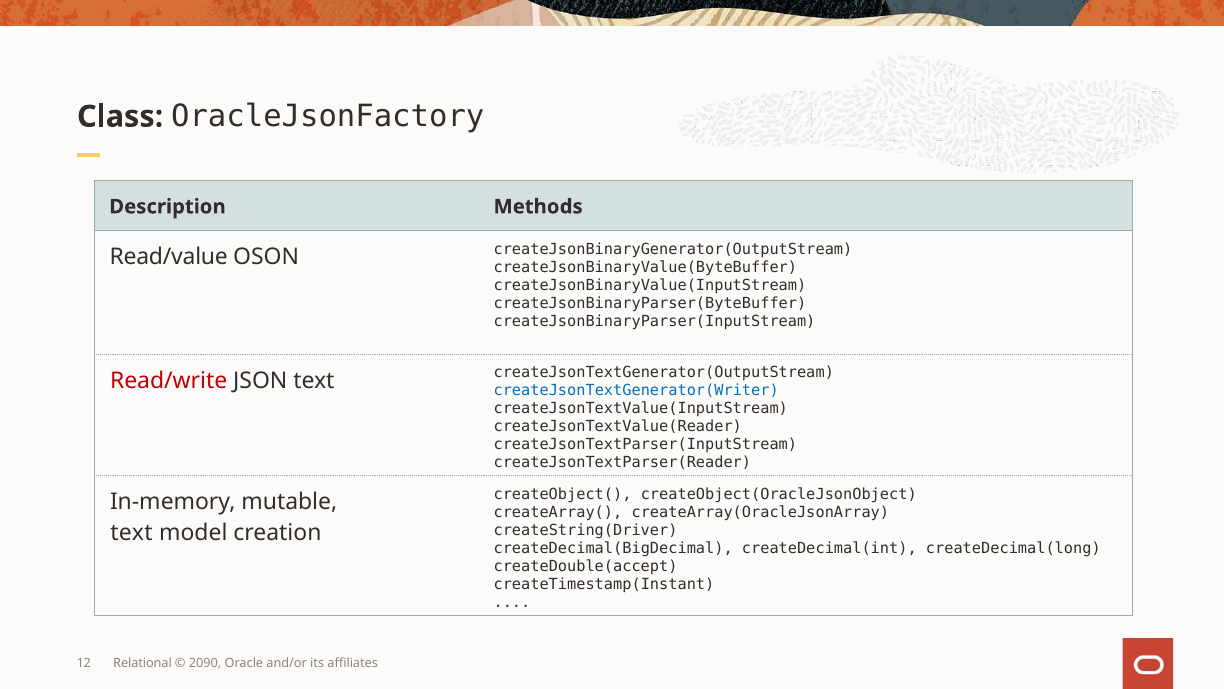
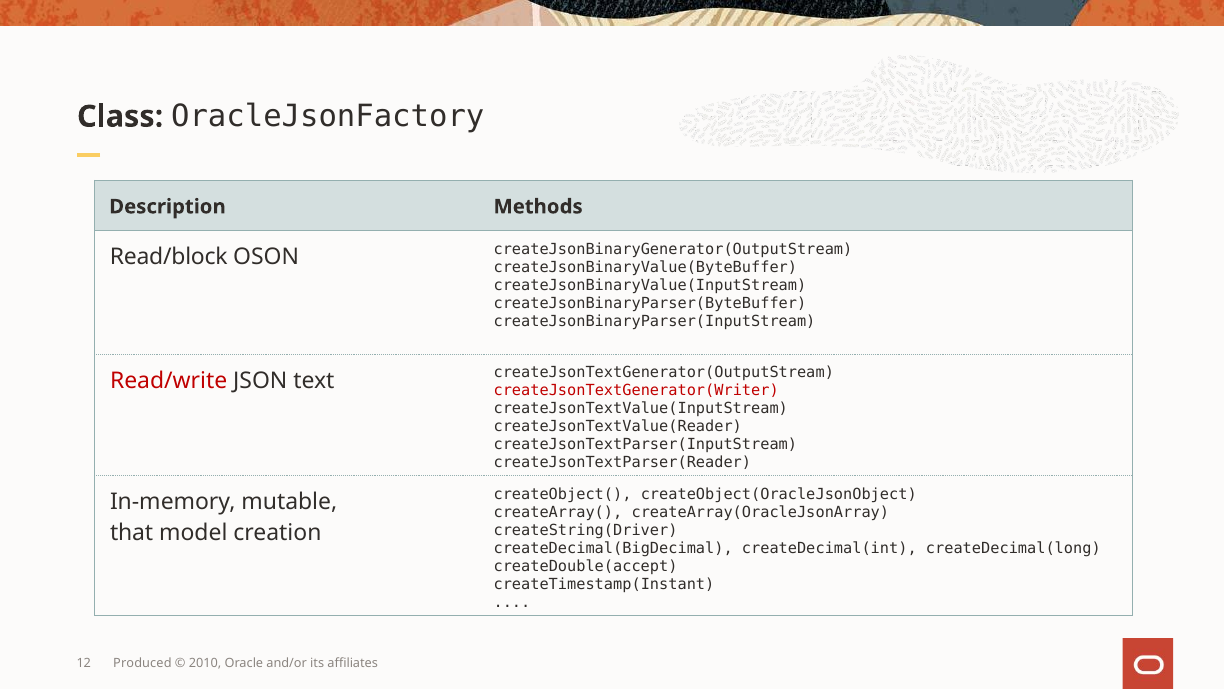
Read/value: Read/value -> Read/block (169, 257)
createJsonTextGenerator(Writer colour: blue -> red (636, 391)
text: text -> that (132, 533)
Relational: Relational -> Produced (142, 663)
2090: 2090 -> 2010 (205, 663)
